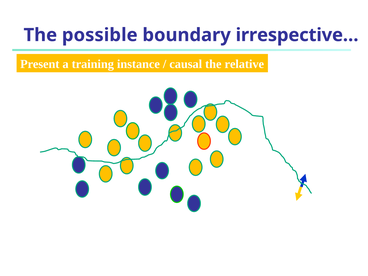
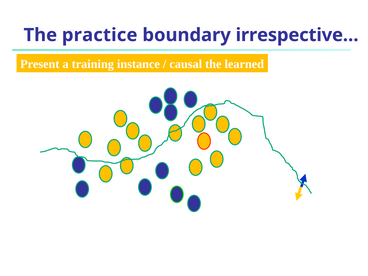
possible: possible -> practice (100, 35)
relative: relative -> learned (244, 64)
